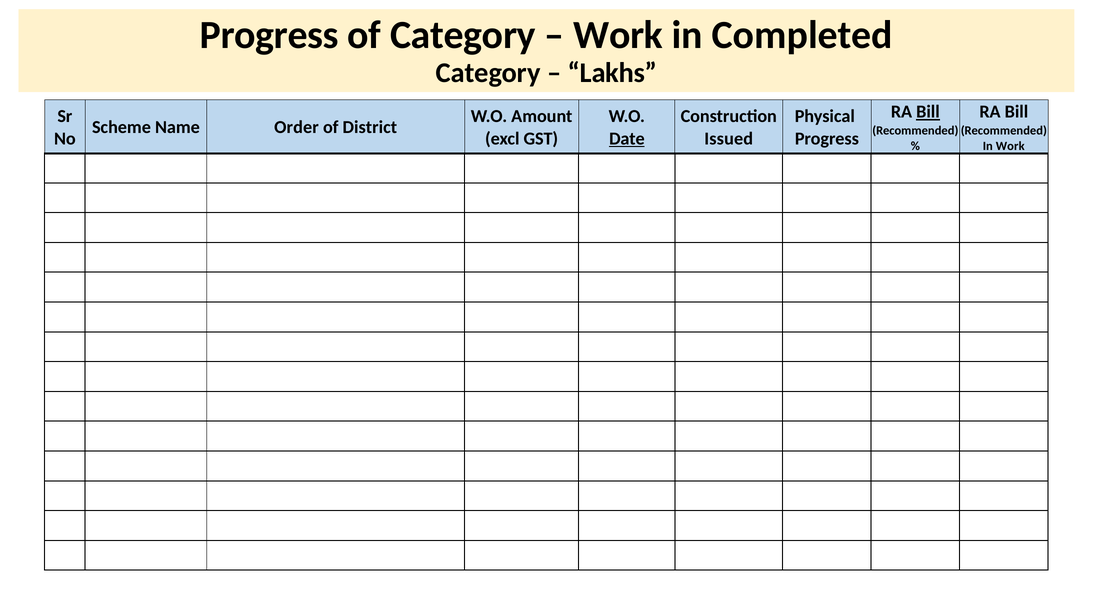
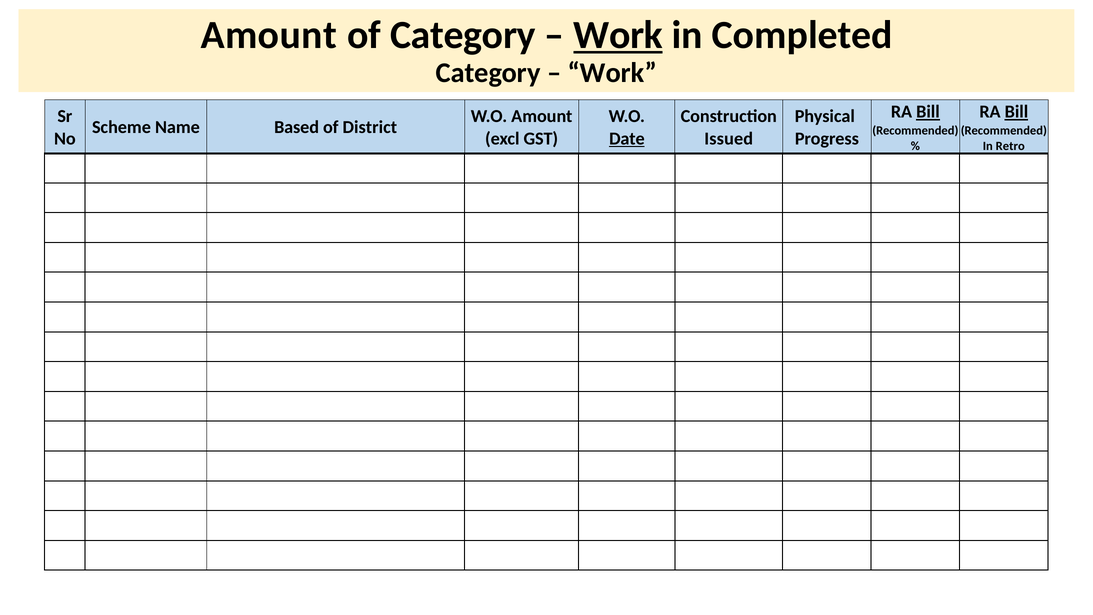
Progress: Progress -> Amount (269, 35)
Work underline: none -> present (618, 35)
Lakhs: Lakhs -> Work (612, 73)
Bill underline: none -> present (1016, 112)
Order: Order -> Based (297, 127)
In Work: Work -> Retro (1010, 146)
